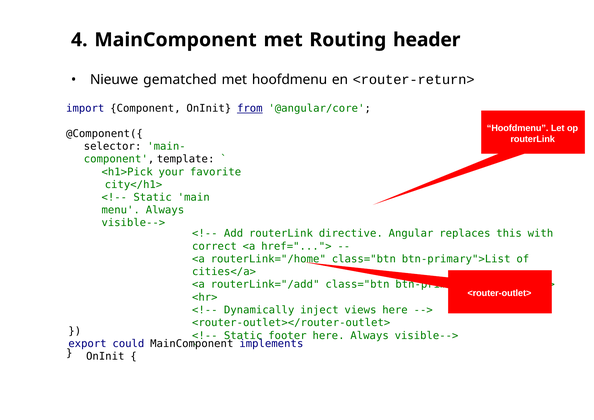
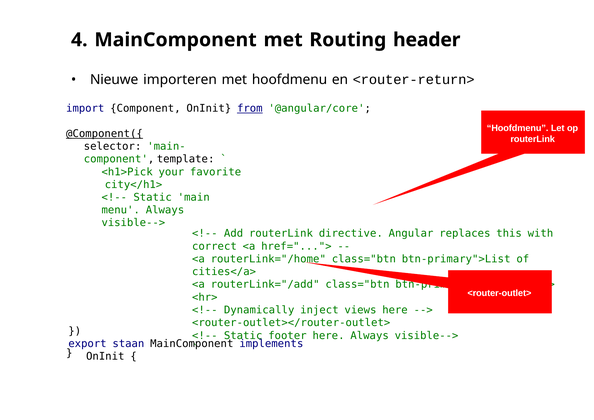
gematched: gematched -> importeren (180, 80)
@Component({ underline: none -> present (104, 134)
could: could -> staan (128, 344)
